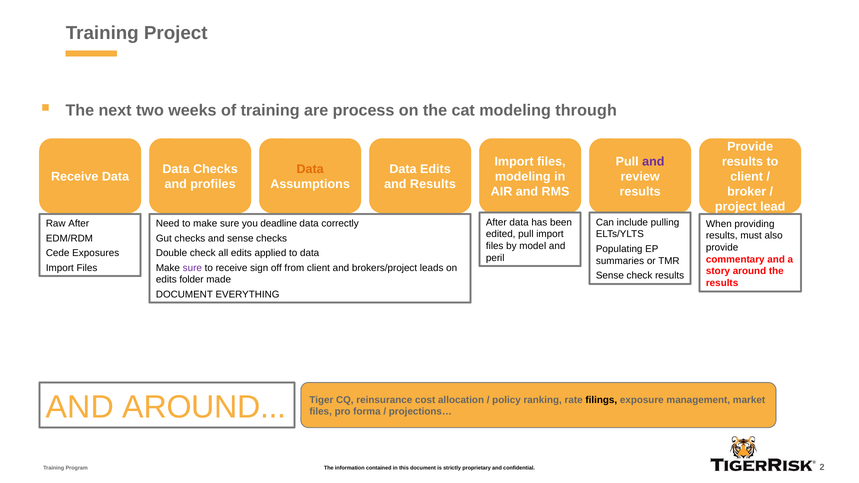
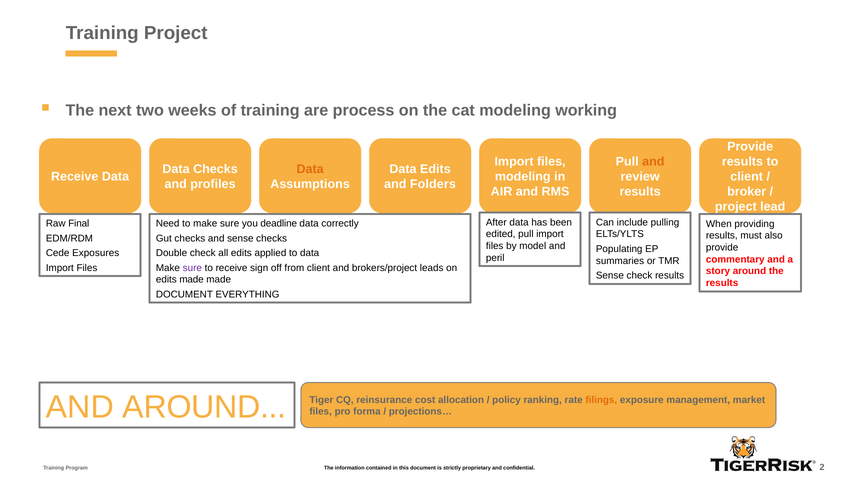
through: through -> working (586, 110)
and colour: purple -> orange (653, 162)
and Results: Results -> Folders (433, 184)
Raw After: After -> Final (79, 224)
edits folder: folder -> made (192, 280)
filings colour: black -> orange (601, 400)
